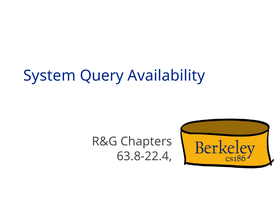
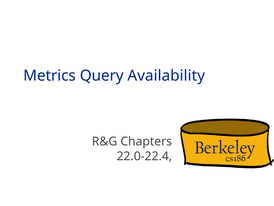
System: System -> Metrics (50, 76)
63.8-22.4: 63.8-22.4 -> 22.0-22.4 (144, 156)
